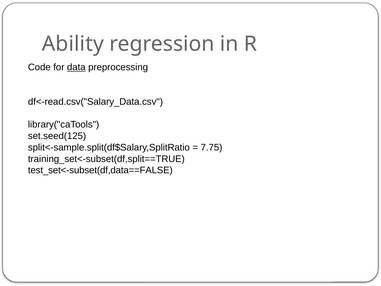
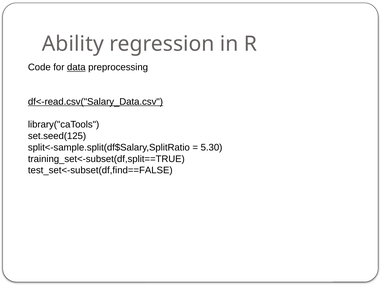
df<-read.csv("Salary_Data.csv underline: none -> present (95, 102)
7.75: 7.75 -> 5.30 (211, 147)
test_set<-subset(df,data==FALSE: test_set<-subset(df,data==FALSE -> test_set<-subset(df,find==FALSE (100, 170)
